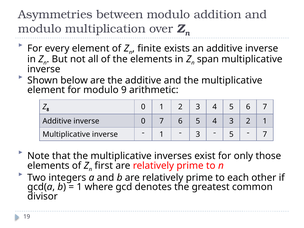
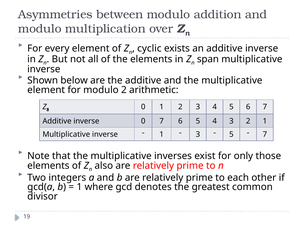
finite: finite -> cyclic (149, 49)
modulo 9: 9 -> 2 (124, 90)
first: first -> also (104, 166)
